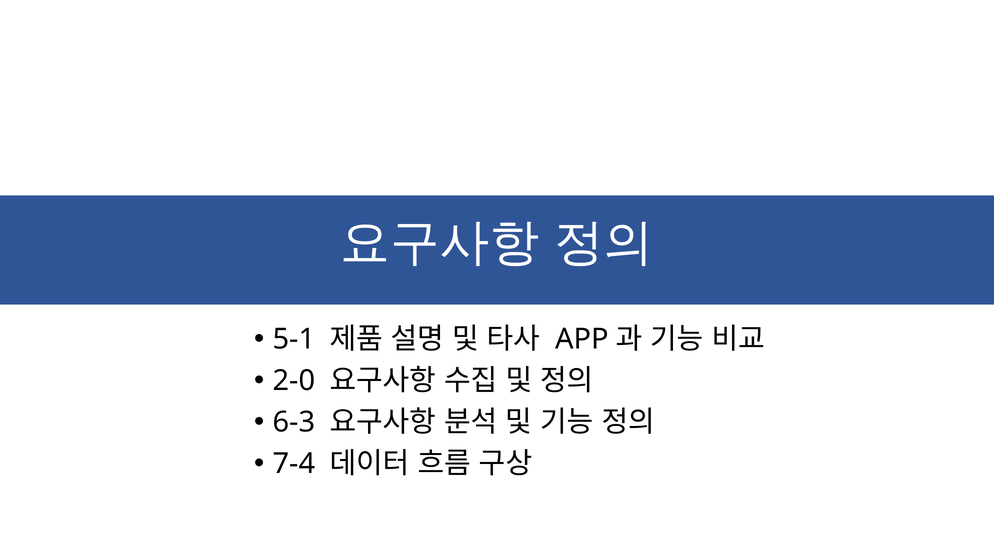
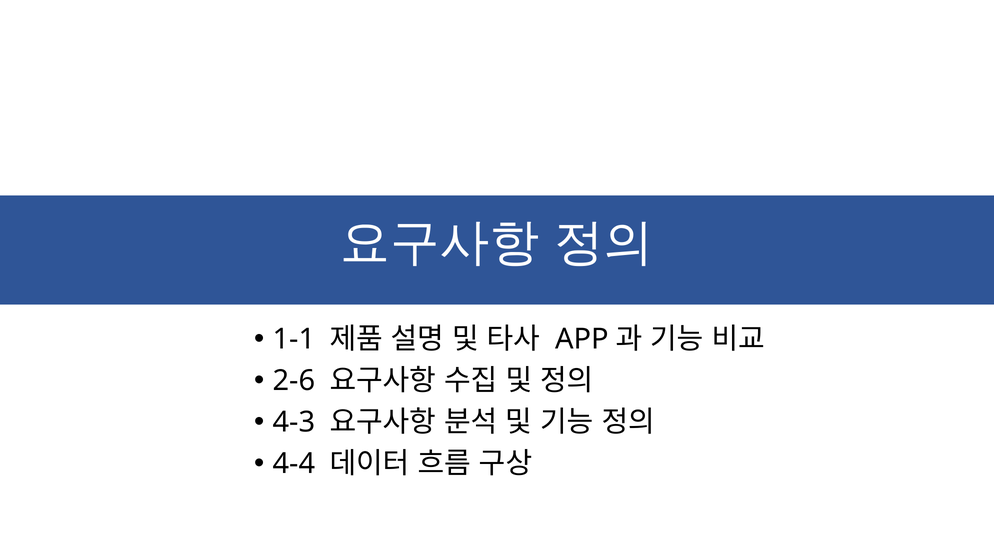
5-1: 5-1 -> 1-1 (294, 339)
2-0: 2-0 -> 2-6 (294, 381)
6-3: 6-3 -> 4-3 (294, 422)
7-4: 7-4 -> 4-4 (294, 464)
